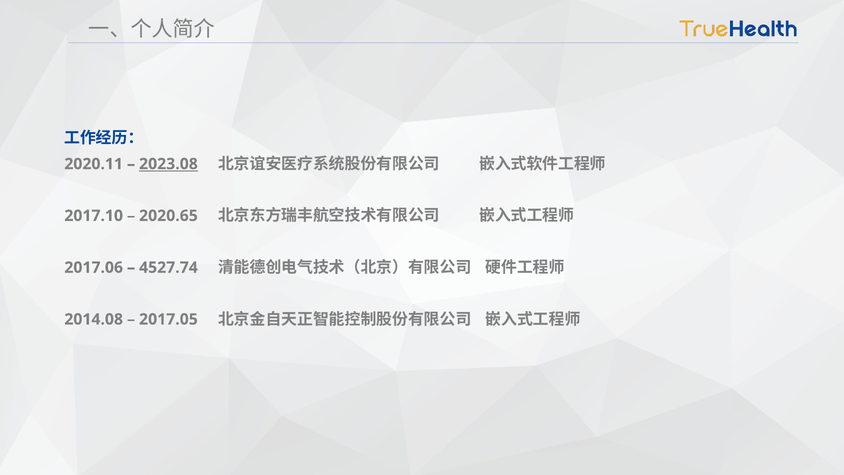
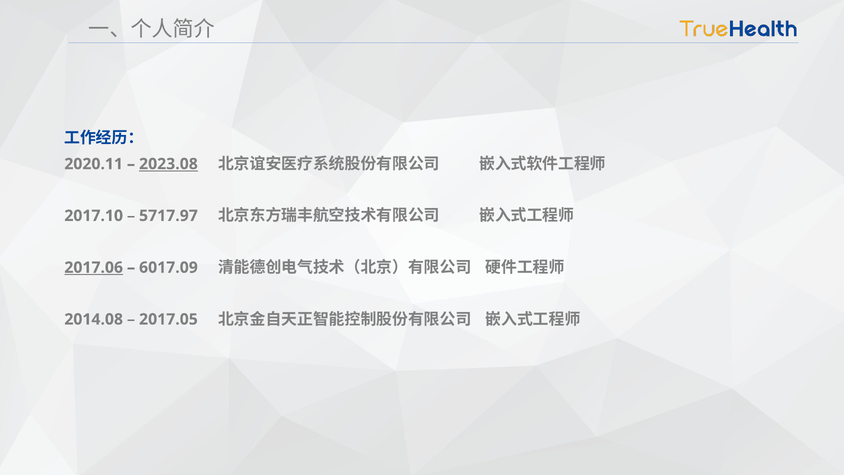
2020.65: 2020.65 -> 5717.97 (168, 216)
2017.06 underline: none -> present (94, 267)
4527.74: 4527.74 -> 6017.09 (168, 267)
